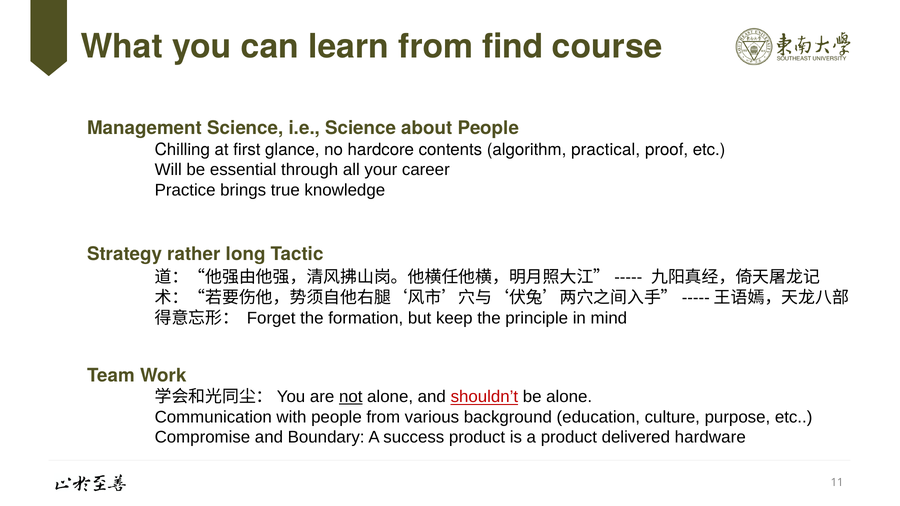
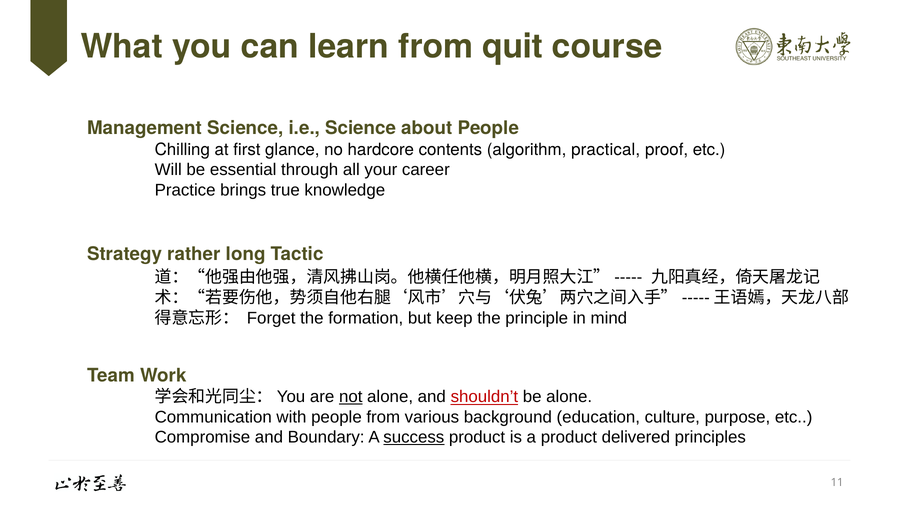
find: find -> quit (513, 47)
success underline: none -> present (414, 438)
hardware: hardware -> principles (710, 438)
